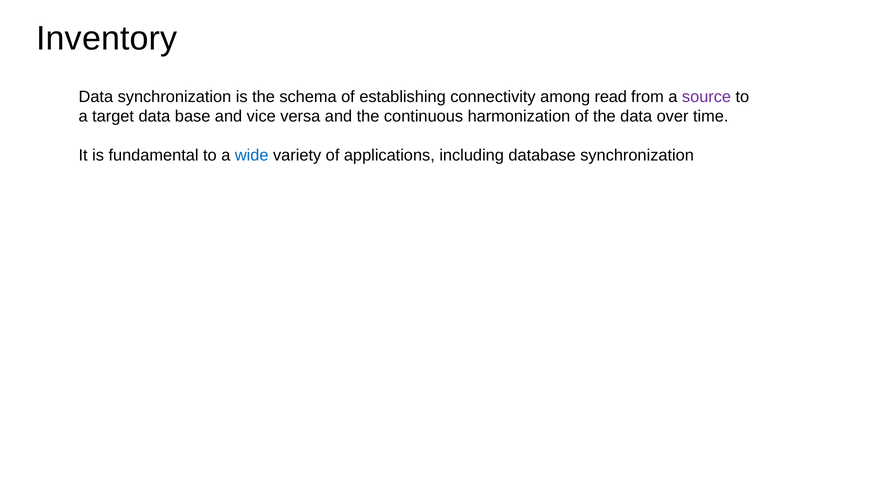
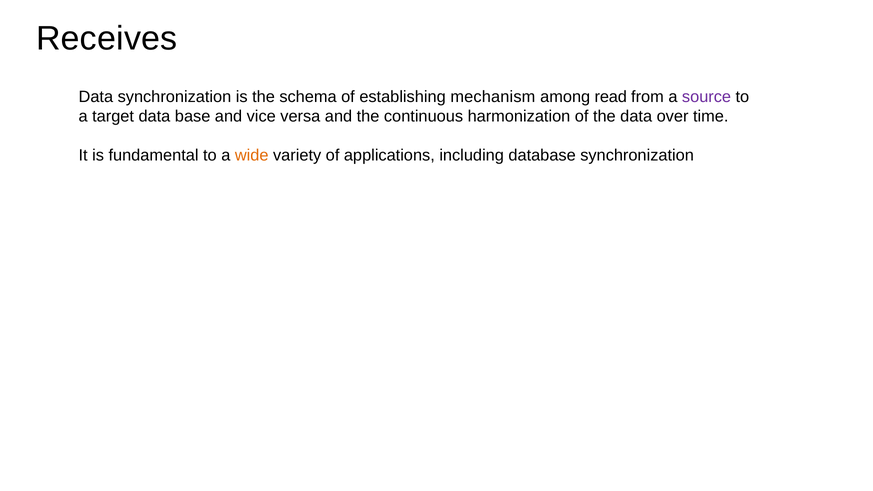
Inventory: Inventory -> Receives (107, 39)
connectivity: connectivity -> mechanism (493, 97)
wide colour: blue -> orange (252, 156)
